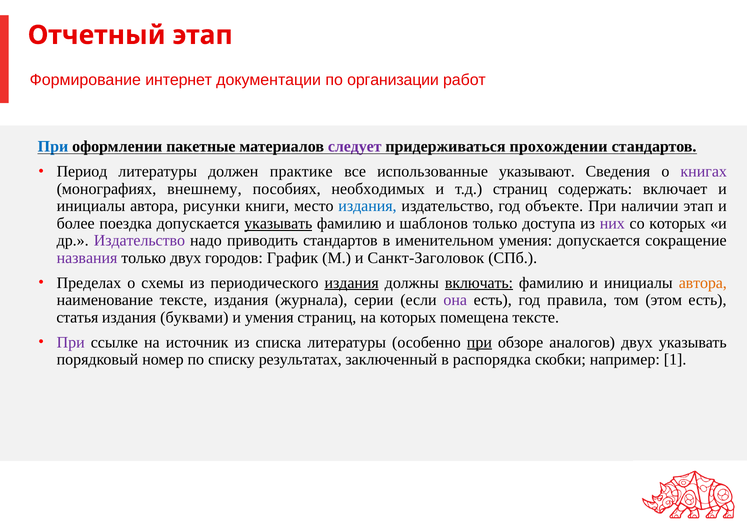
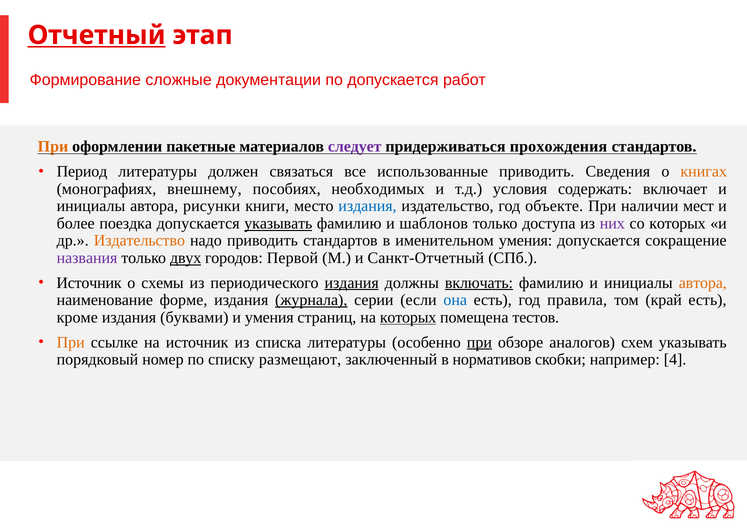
Отчетный underline: none -> present (97, 35)
интернет: интернет -> сложные (179, 80)
по организации: организации -> допускается (393, 80)
При colour: blue -> orange (53, 146)
прохождении: прохождении -> прохождения (559, 146)
практике: практике -> связаться (301, 171)
использованные указывают: указывают -> приводить (537, 171)
книгах colour: purple -> orange (704, 171)
т.д страниц: страниц -> условия (520, 189)
наличии этап: этап -> мест (698, 206)
Издательство colour: purple -> orange (139, 240)
двух underline: none -> present (186, 258)
График: График -> Первой (292, 258)
Санкт-Заголовок: Санкт-Заголовок -> Санкт-Отчетный (426, 258)
Пределах: Пределах -> Источник (89, 282)
наименование тексте: тексте -> форме (184, 300)
журнала underline: none -> present (311, 300)
она colour: purple -> blue (455, 300)
этом: этом -> край (664, 300)
статья: статья -> кроме (77, 317)
которых underline: none -> present (408, 317)
помещена тексте: тексте -> тестов (536, 317)
При colour: purple -> orange (71, 342)
аналогов двух: двух -> схем (637, 342)
результатах: результатах -> размещают (300, 359)
распорядка: распорядка -> нормативов (492, 359)
1: 1 -> 4 (675, 359)
